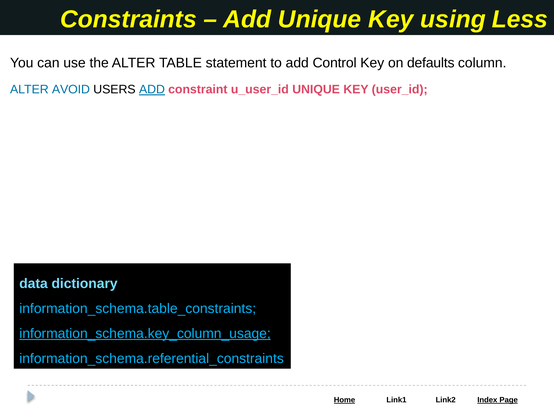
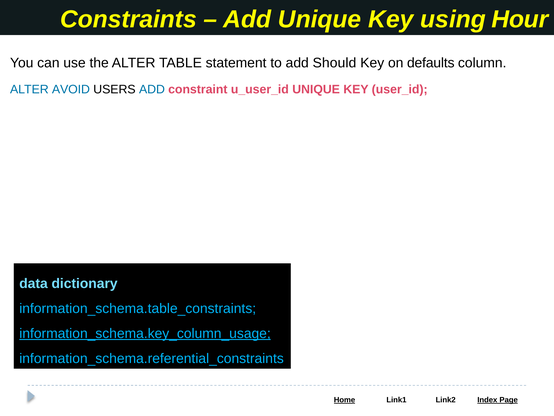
Less: Less -> Hour (520, 19)
Control: Control -> Should (334, 63)
ADD underline: present -> none (152, 89)
